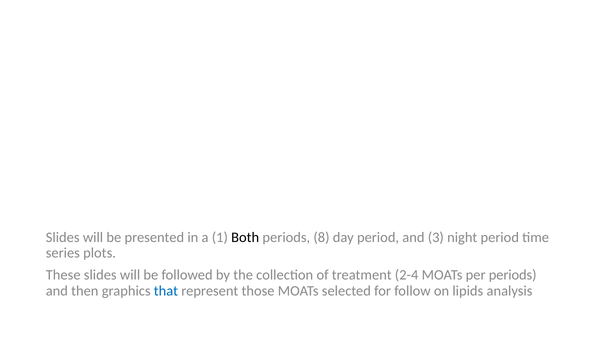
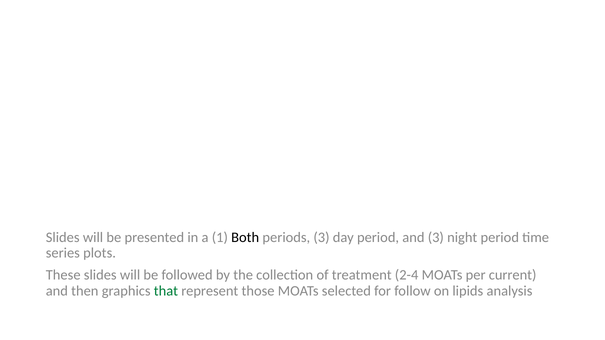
periods 8: 8 -> 3 (322, 238)
per periods: periods -> current (513, 275)
that colour: blue -> green (166, 291)
